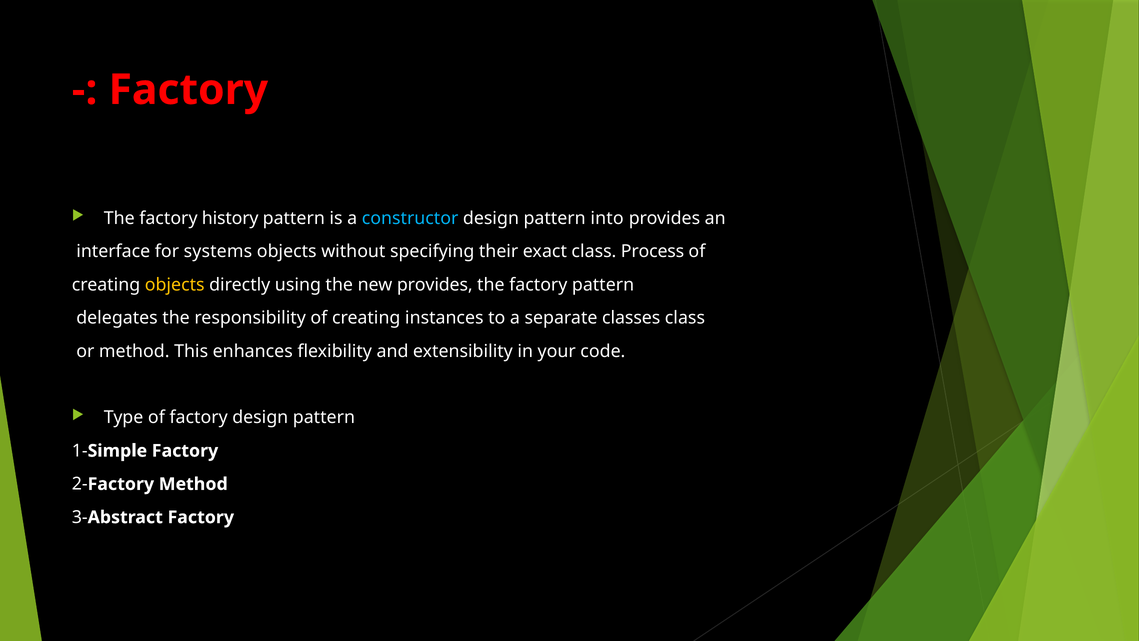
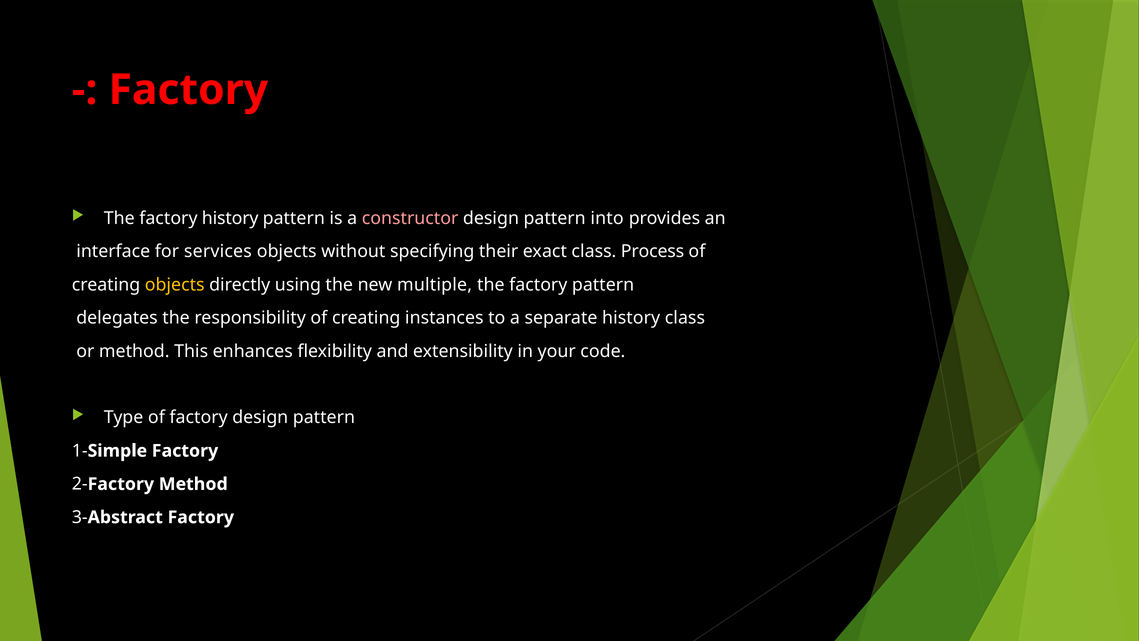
constructor colour: light blue -> pink (410, 218)
systems: systems -> services (218, 251)
new provides: provides -> multiple (435, 285)
separate classes: classes -> history (631, 318)
